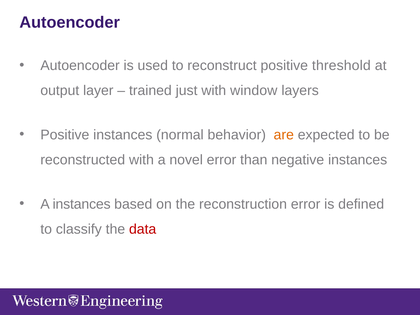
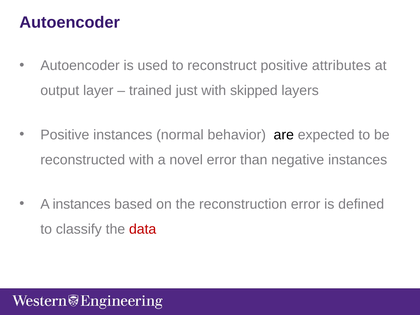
threshold: threshold -> attributes (341, 66)
window: window -> skipped (254, 91)
are colour: orange -> black (284, 135)
